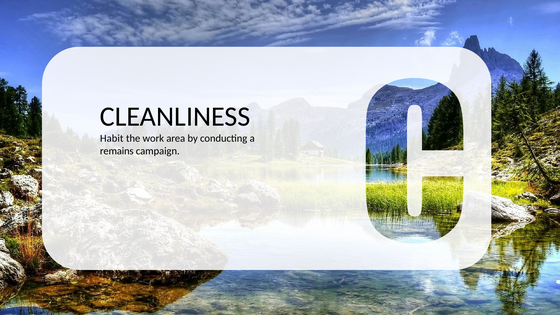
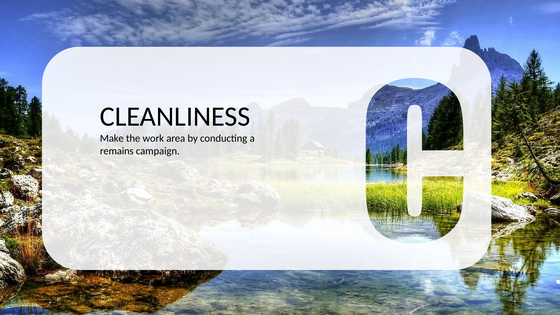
Habit: Habit -> Make (112, 138)
